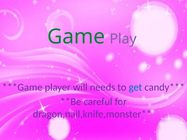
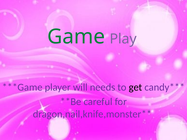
get colour: blue -> black (135, 87)
